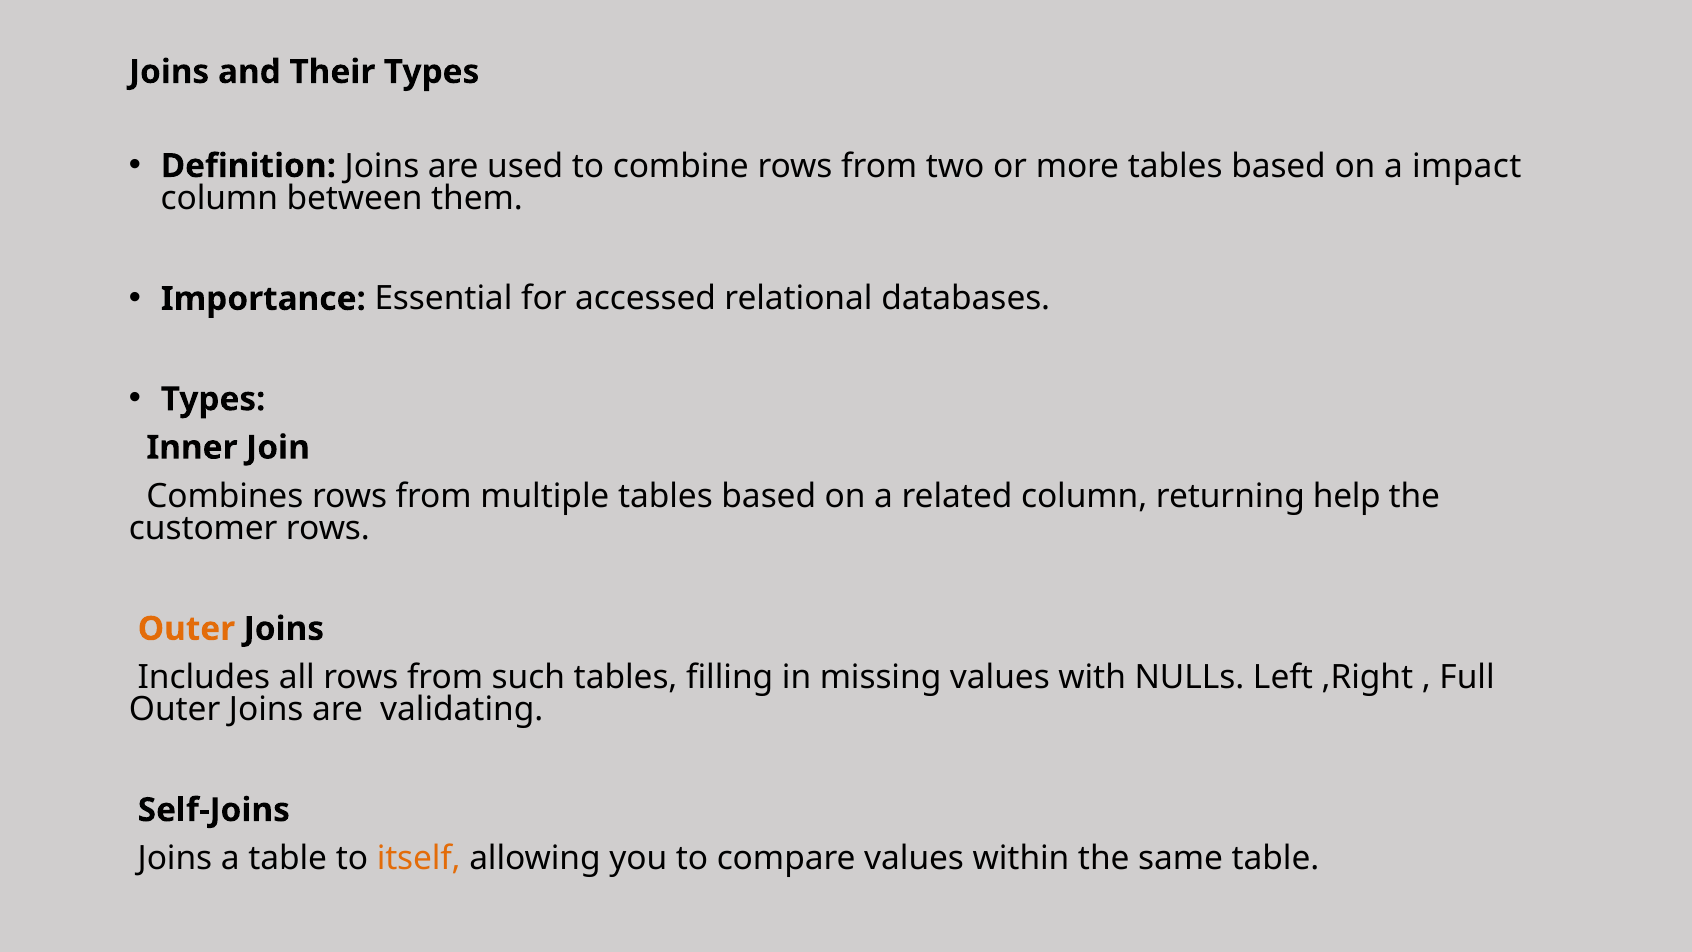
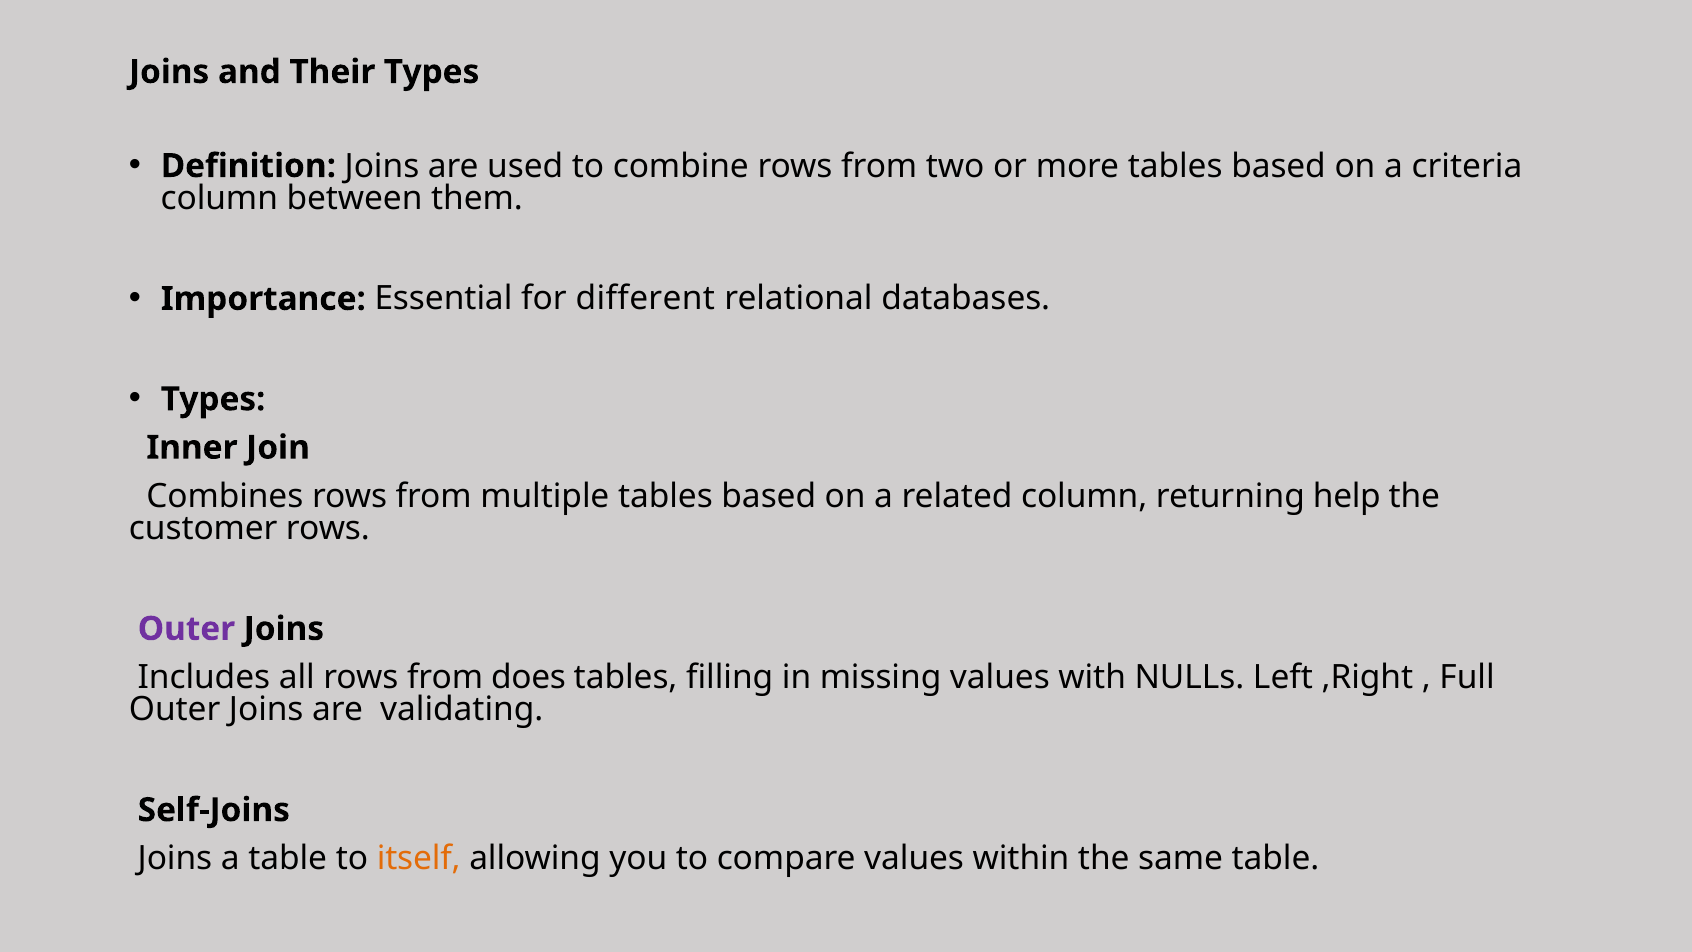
impact: impact -> criteria (1467, 166)
accessed: accessed -> different (645, 299)
Outer colour: orange -> purple (186, 629)
such: such -> does (529, 677)
